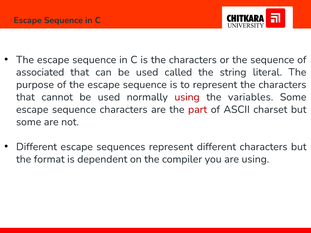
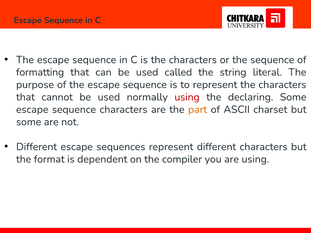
associated: associated -> formatting (40, 72)
variables: variables -> declaring (251, 97)
part colour: red -> orange (198, 110)
